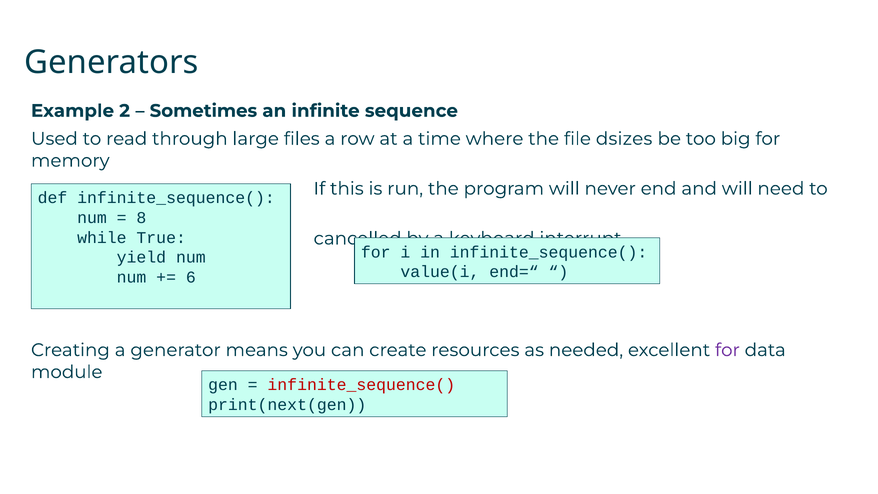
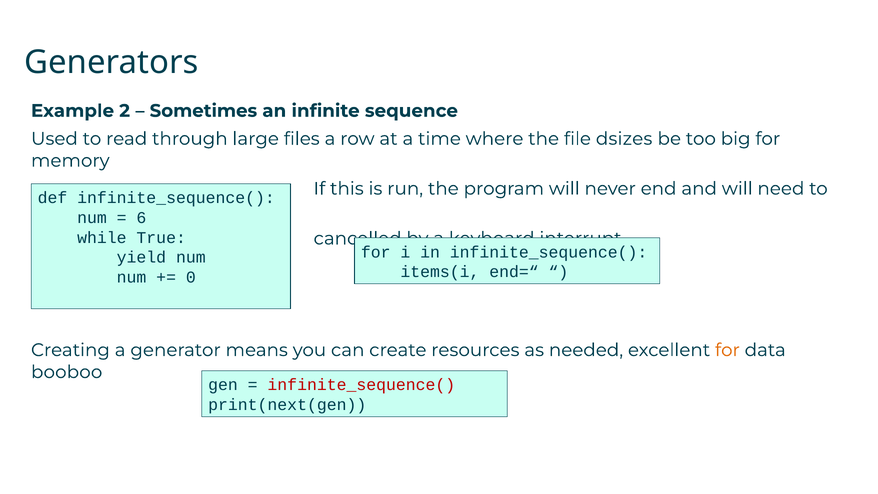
8: 8 -> 6 (141, 218)
value(i: value(i -> items(i (440, 272)
6: 6 -> 0 (191, 277)
for colour: purple -> orange (727, 350)
module: module -> booboo (67, 372)
